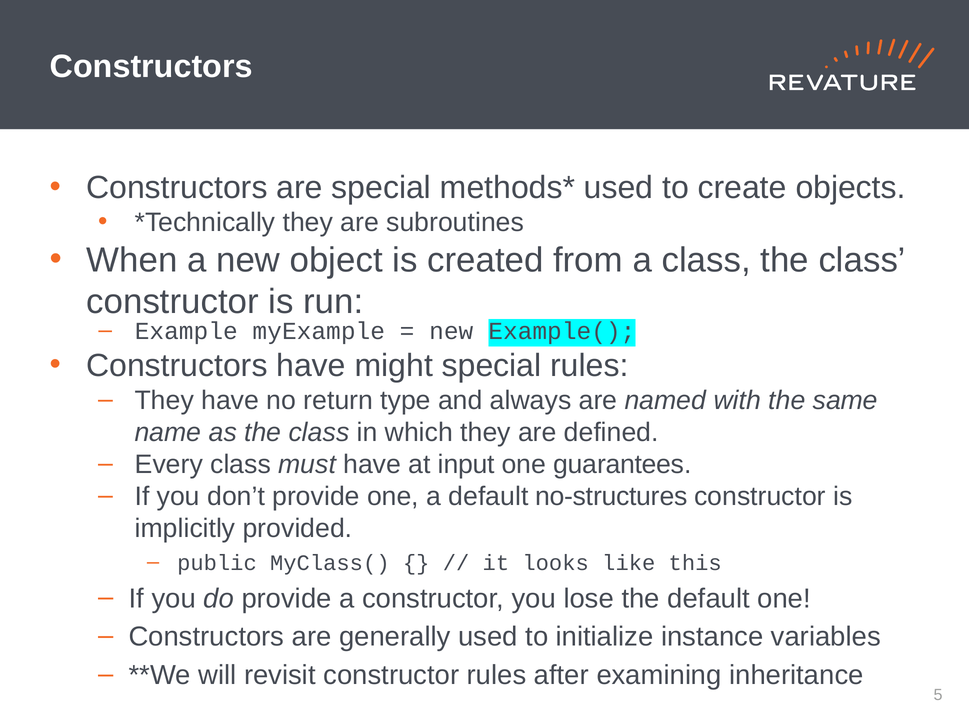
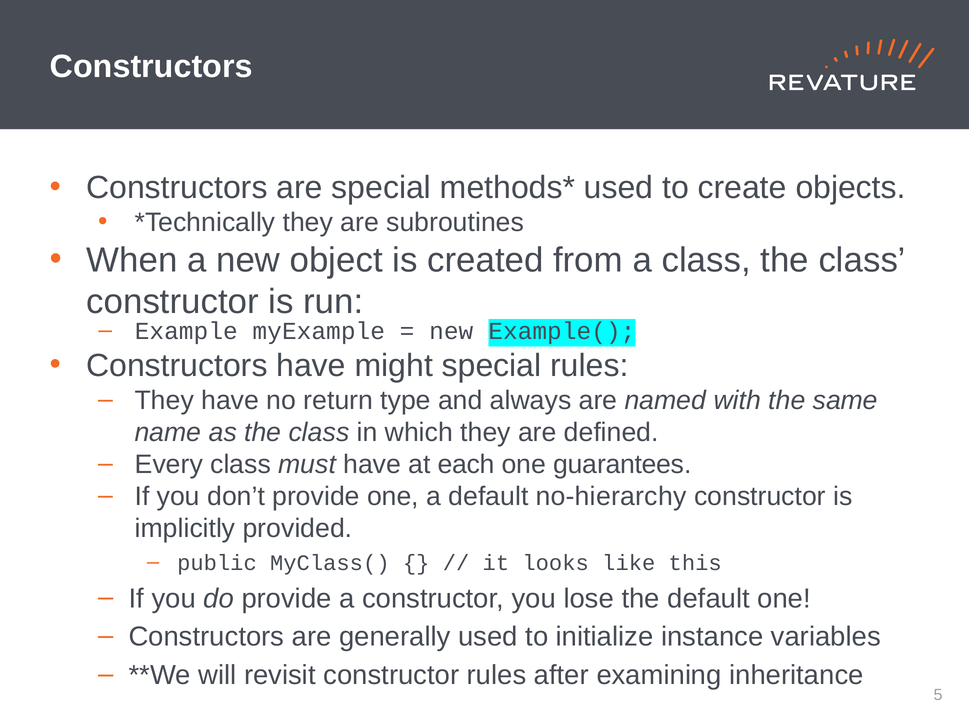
input: input -> each (466, 464)
no-structures: no-structures -> no-hierarchy (611, 496)
